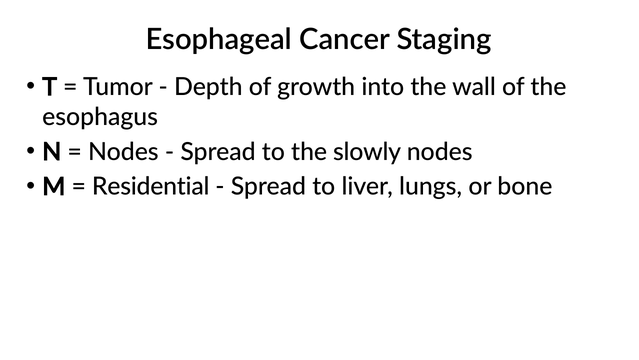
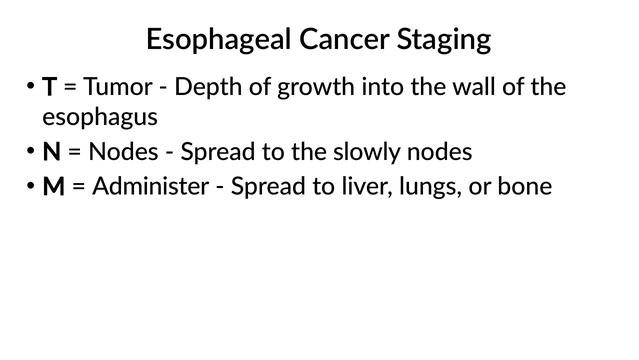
Residential: Residential -> Administer (151, 186)
